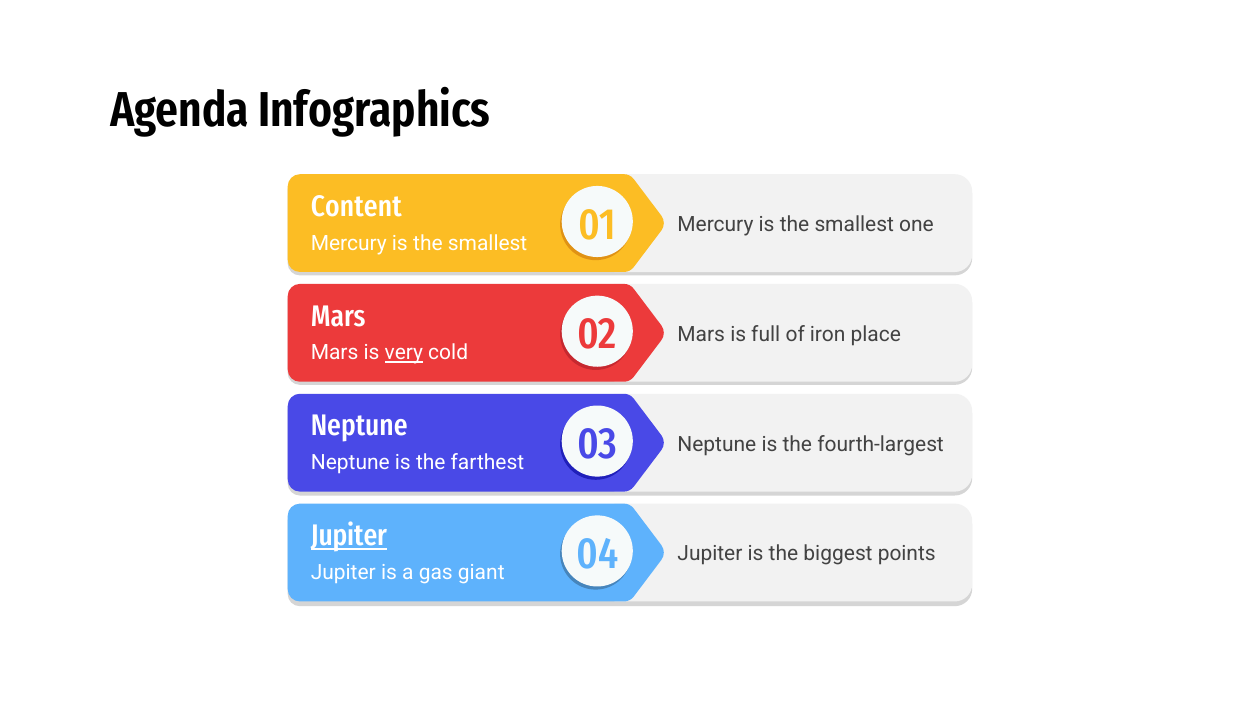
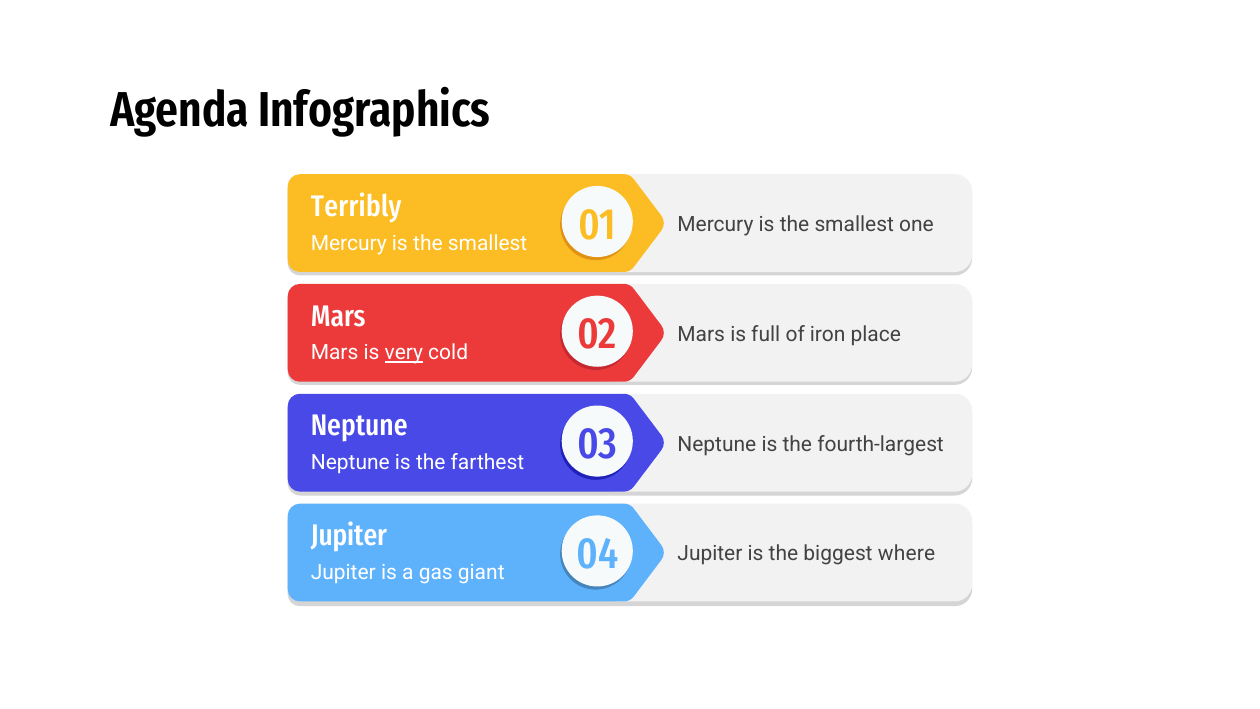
Content: Content -> Terribly (356, 206)
Jupiter underline: present -> none (349, 536)
points: points -> where (907, 554)
